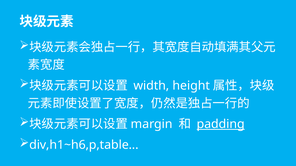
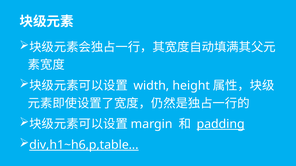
div,h1~h6,p,table underline: none -> present (84, 145)
